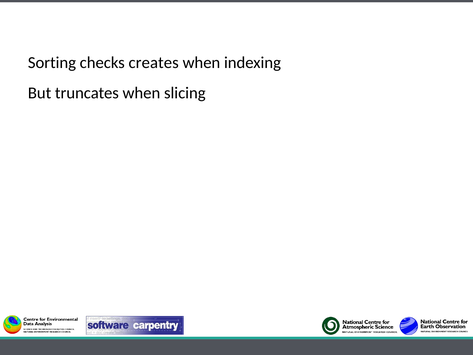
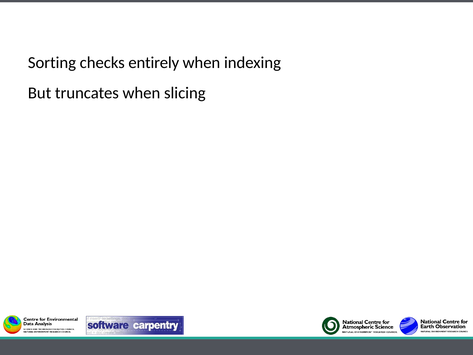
creates: creates -> entirely (154, 63)
